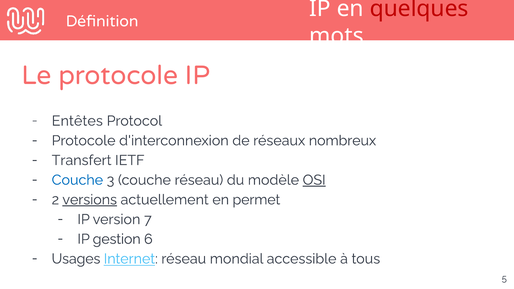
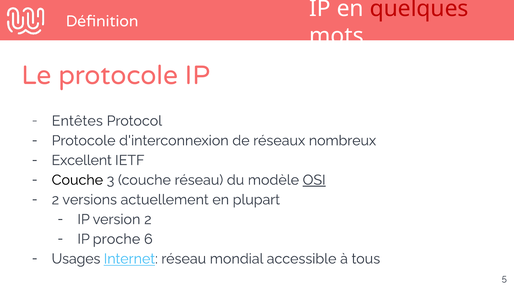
Transfert: Transfert -> Excellent (82, 160)
Couche colour: blue -> black (77, 180)
versions underline: present -> none (90, 200)
permet: permet -> plupart (256, 200)
version 7: 7 -> 2 (148, 220)
gestion: gestion -> proche (116, 239)
